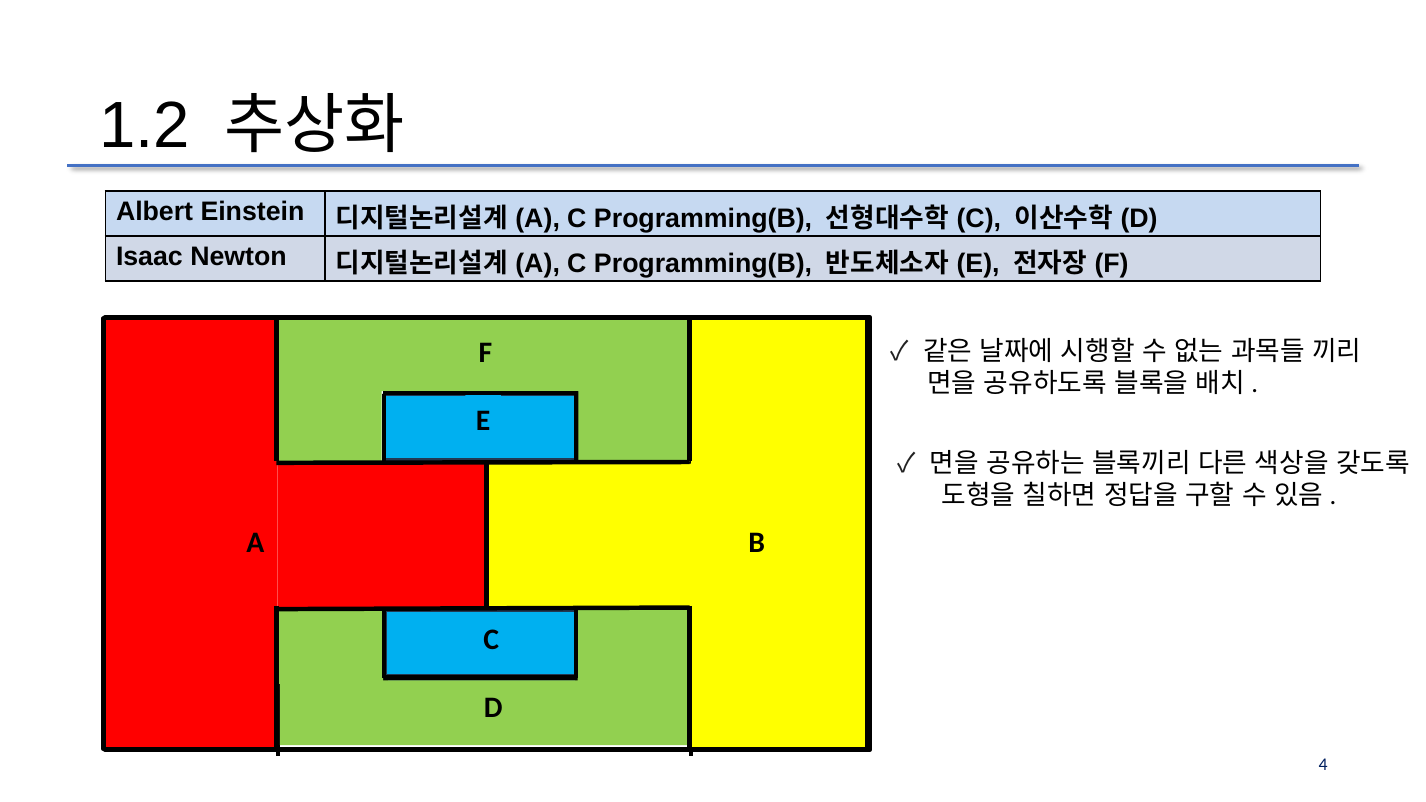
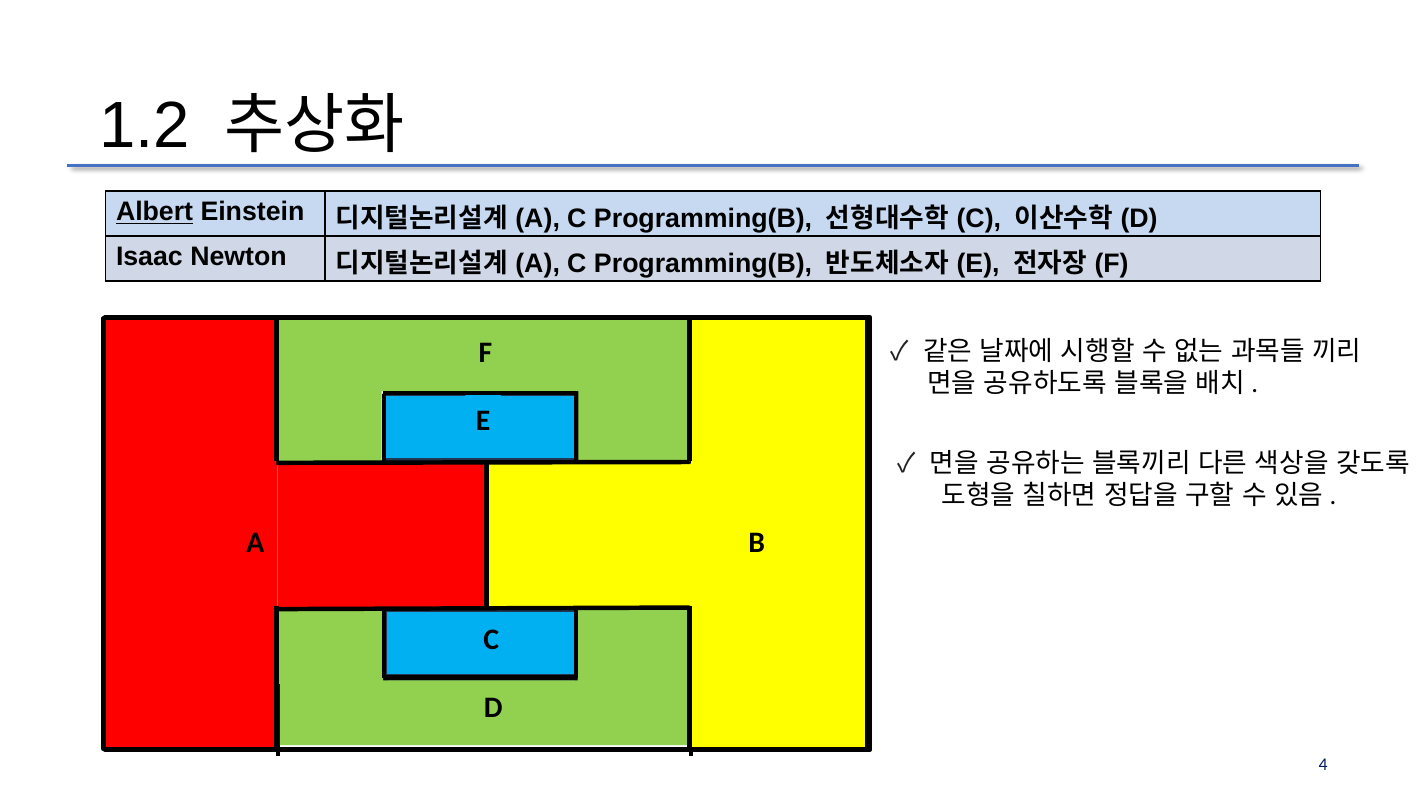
Albert underline: none -> present (155, 212)
